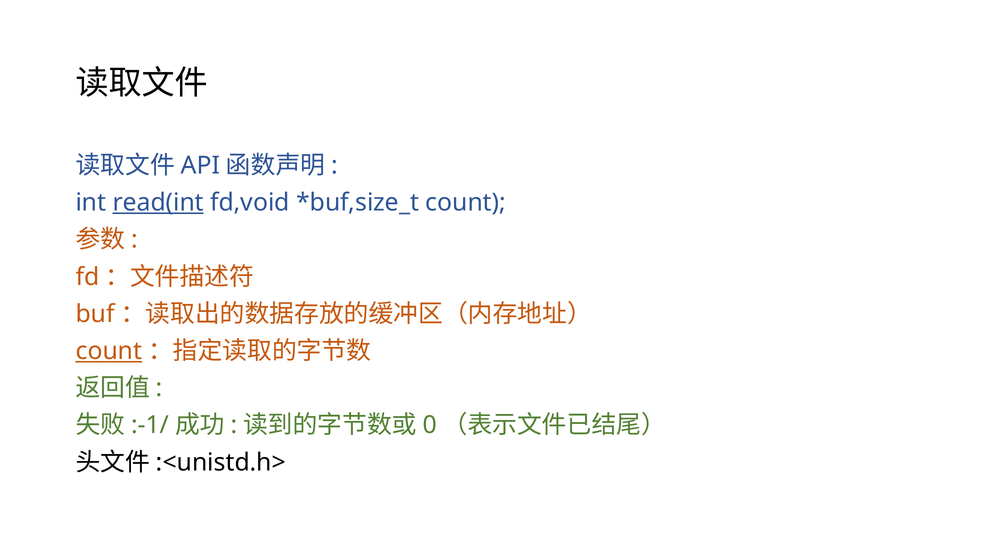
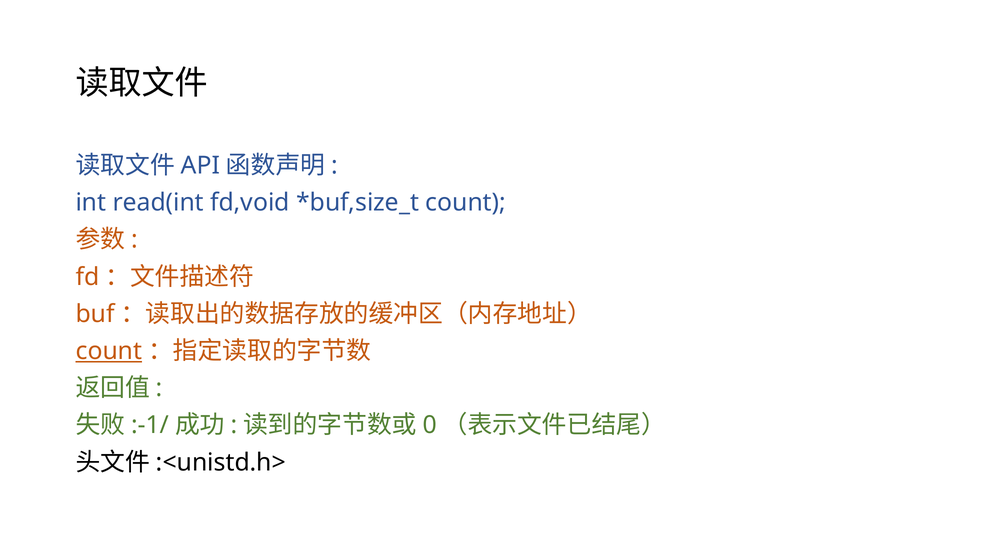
read(int underline: present -> none (158, 203)
